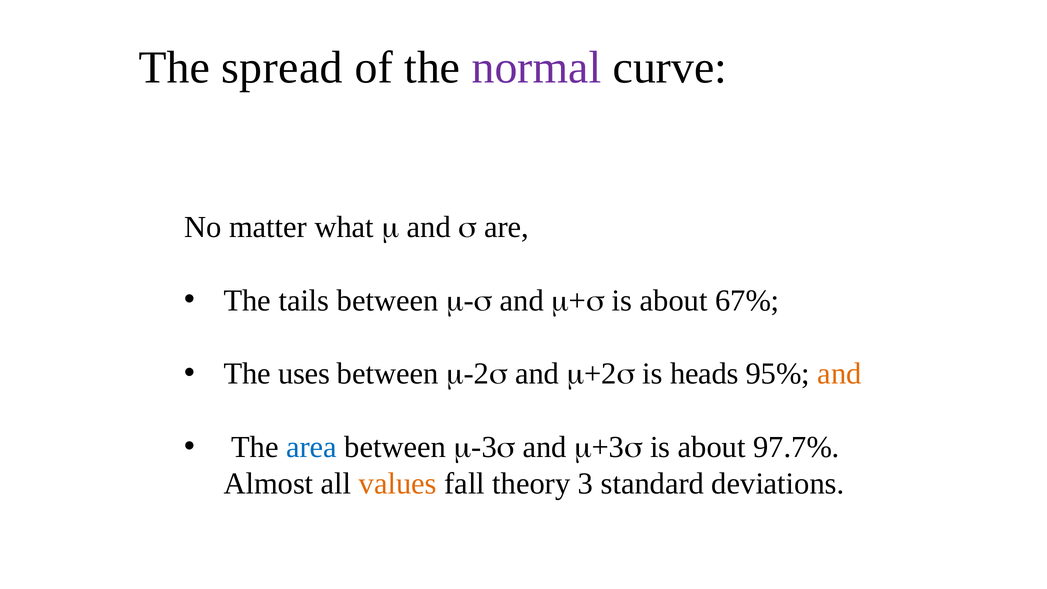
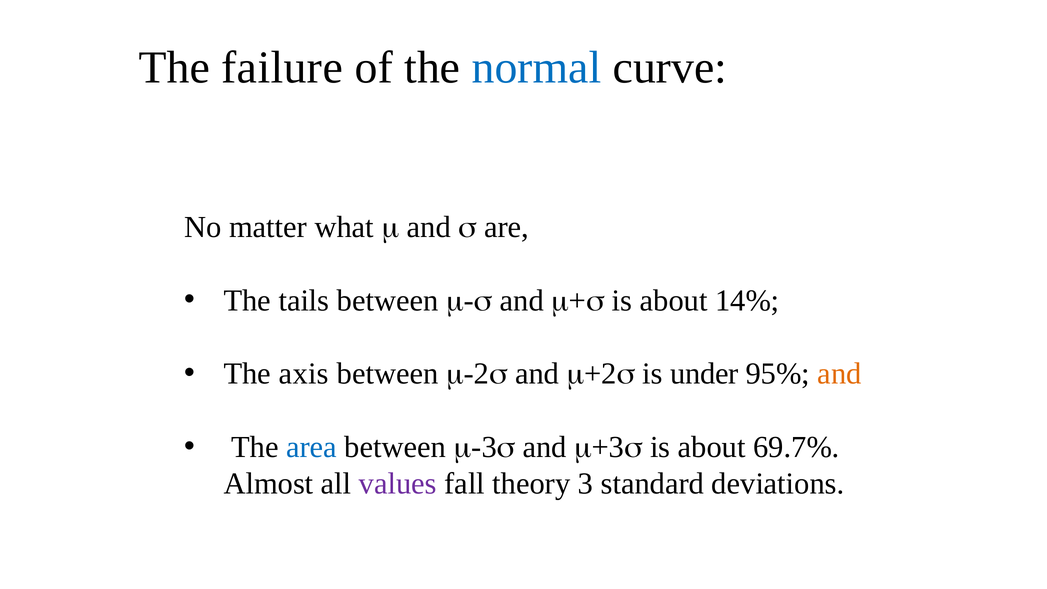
spread: spread -> failure (282, 68)
normal colour: purple -> blue (536, 68)
67%: 67% -> 14% (747, 301)
uses: uses -> axis (304, 374)
heads: heads -> under (704, 374)
97.7%: 97.7% -> 69.7% (796, 447)
values colour: orange -> purple (398, 484)
